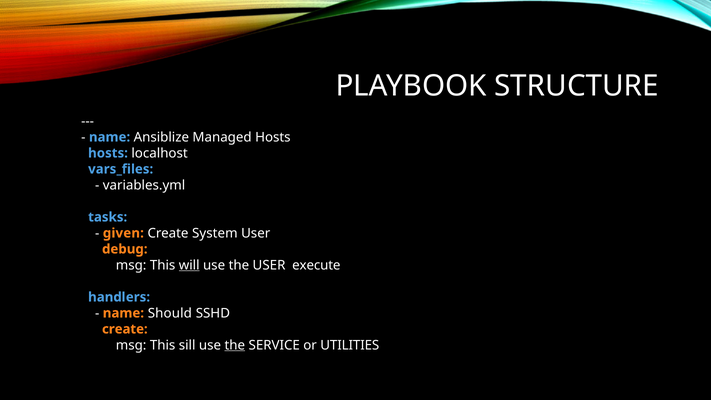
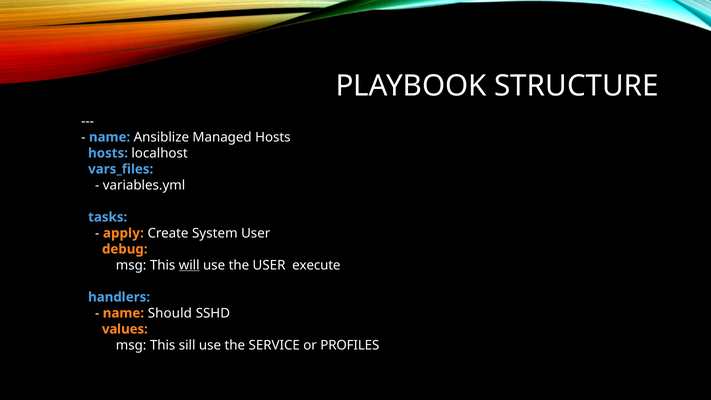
given: given -> apply (123, 233)
create: create -> values (125, 329)
the underline: present -> none (235, 345)
UTILITIES: UTILITIES -> PROFILES (350, 345)
